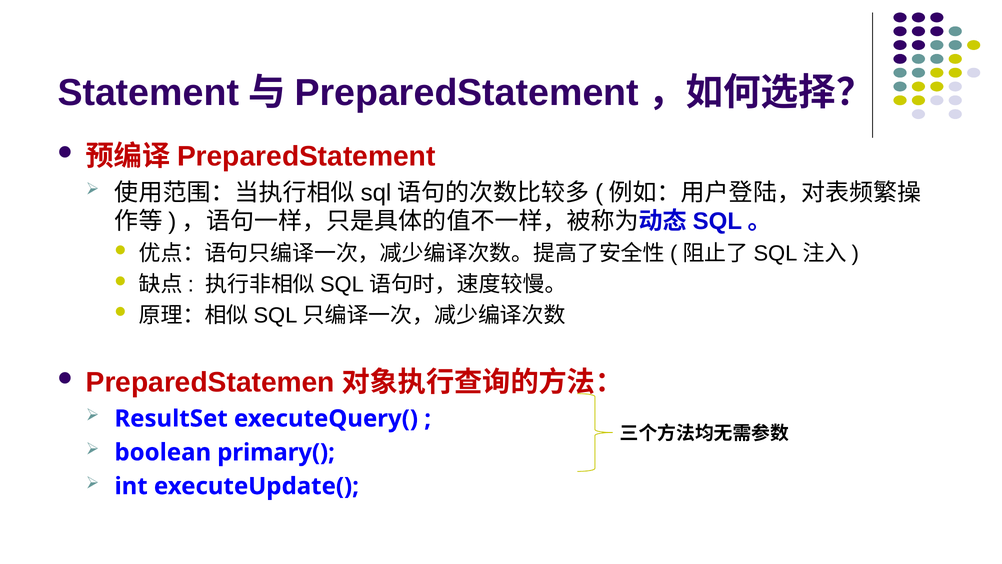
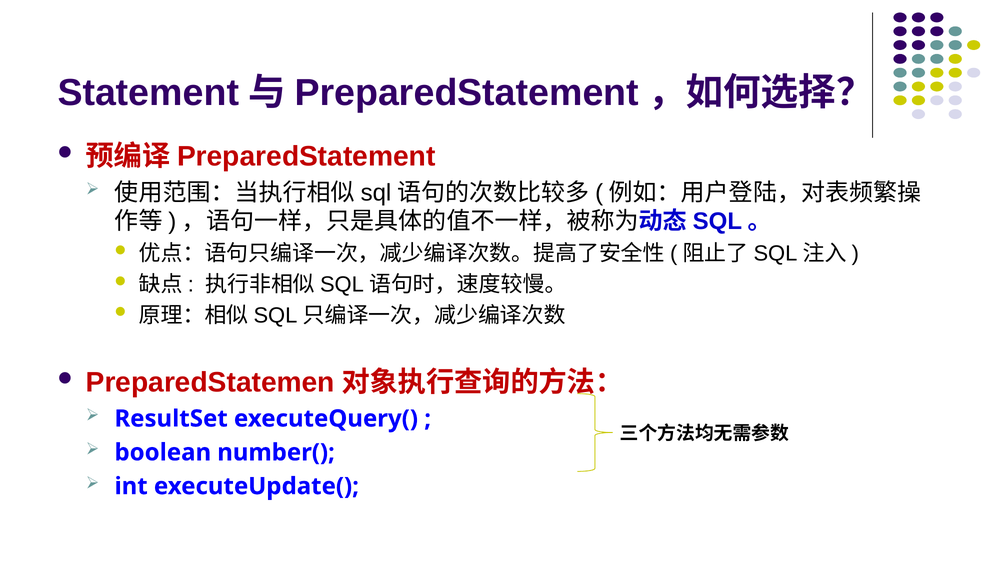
primary(: primary( -> number( (276, 452)
